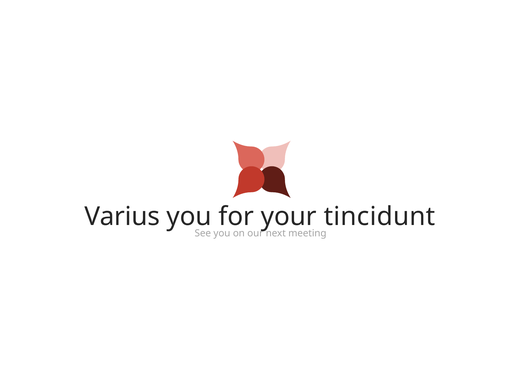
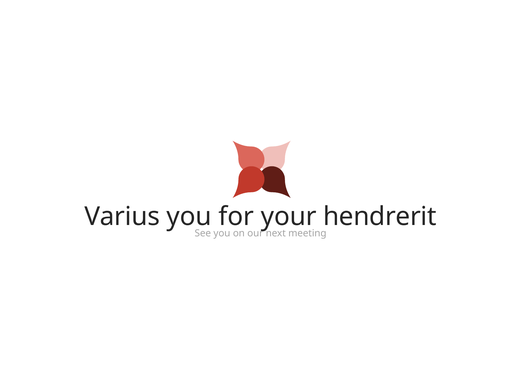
tincidunt: tincidunt -> hendrerit (380, 217)
